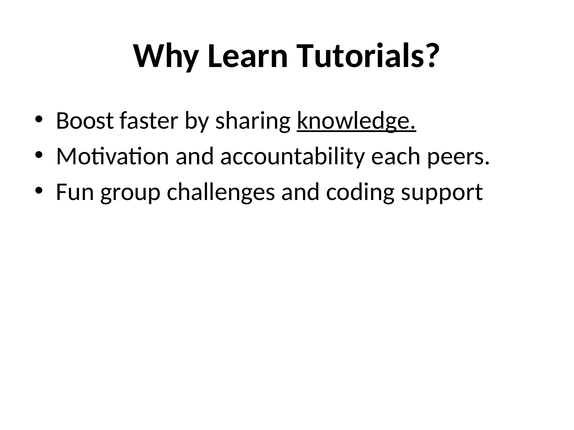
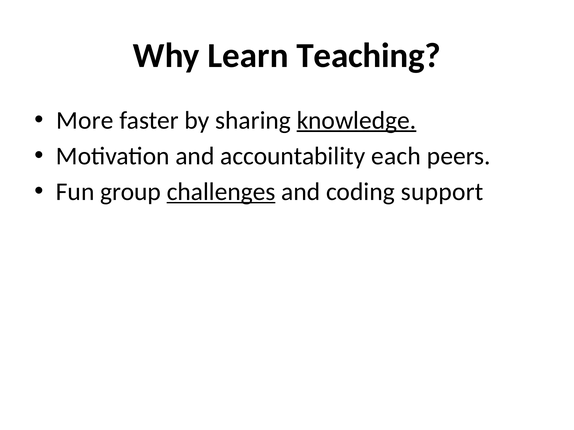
Tutorials: Tutorials -> Teaching (369, 56)
Boost: Boost -> More (85, 120)
challenges underline: none -> present (221, 192)
